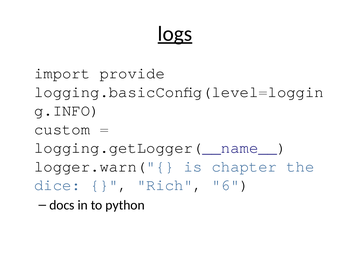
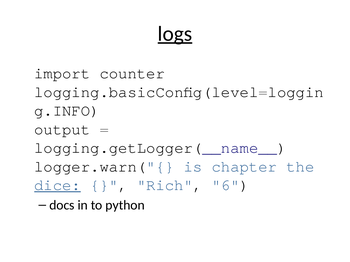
provide: provide -> counter (132, 73)
custom: custom -> output (62, 129)
dice underline: none -> present (57, 185)
